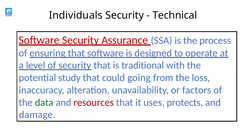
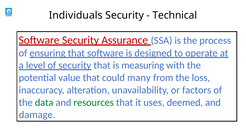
traditional: traditional -> measuring (143, 65)
study: study -> value (69, 77)
going: going -> many (139, 77)
resources colour: red -> green (94, 102)
protects: protects -> deemed (185, 102)
